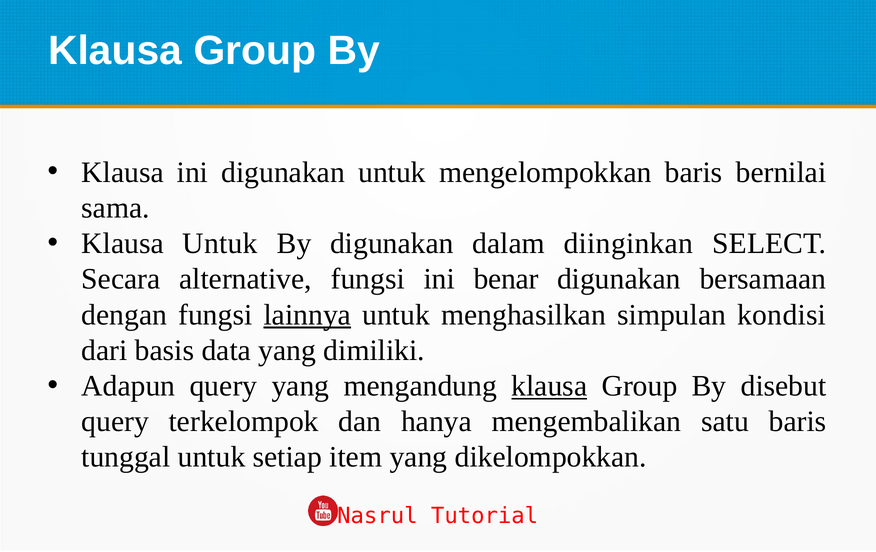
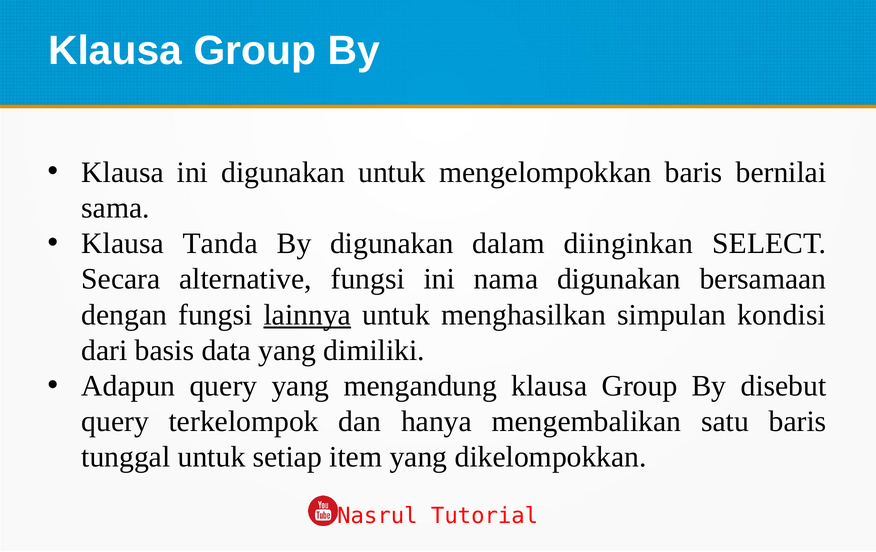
Klausa Untuk: Untuk -> Tanda (220, 243)
benar: benar -> nama (506, 279)
klausa underline: present -> none (549, 386)
